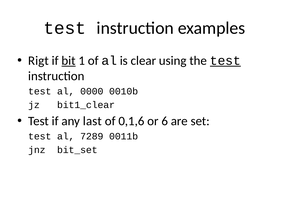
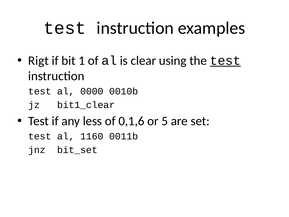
bit underline: present -> none (69, 61)
last: last -> less (92, 121)
6: 6 -> 5 (165, 121)
7289: 7289 -> 1160 (92, 136)
